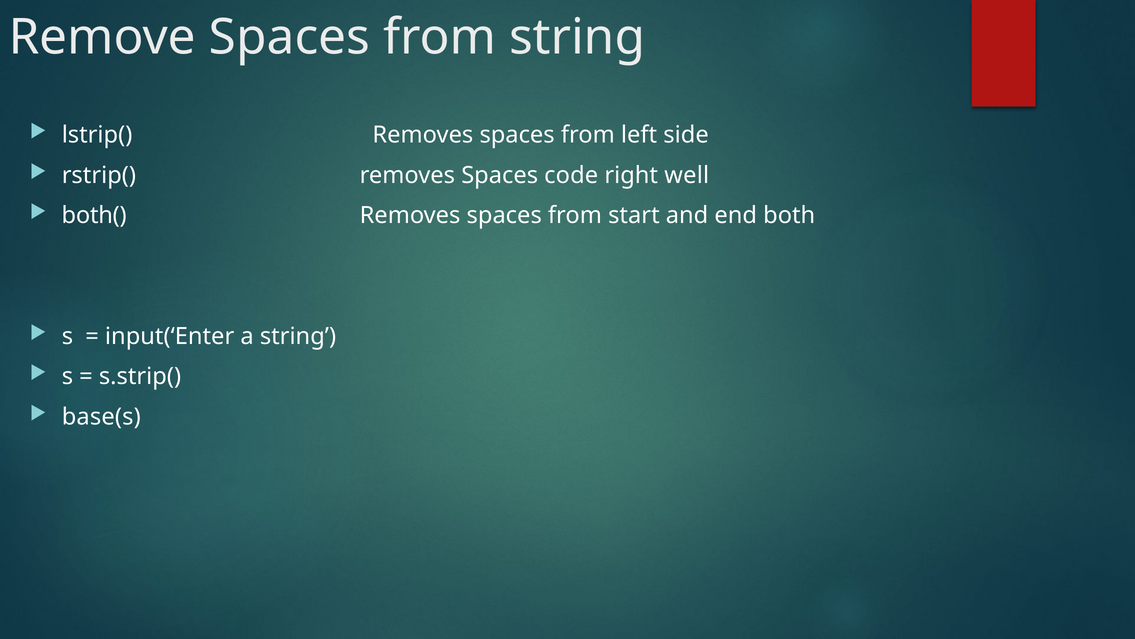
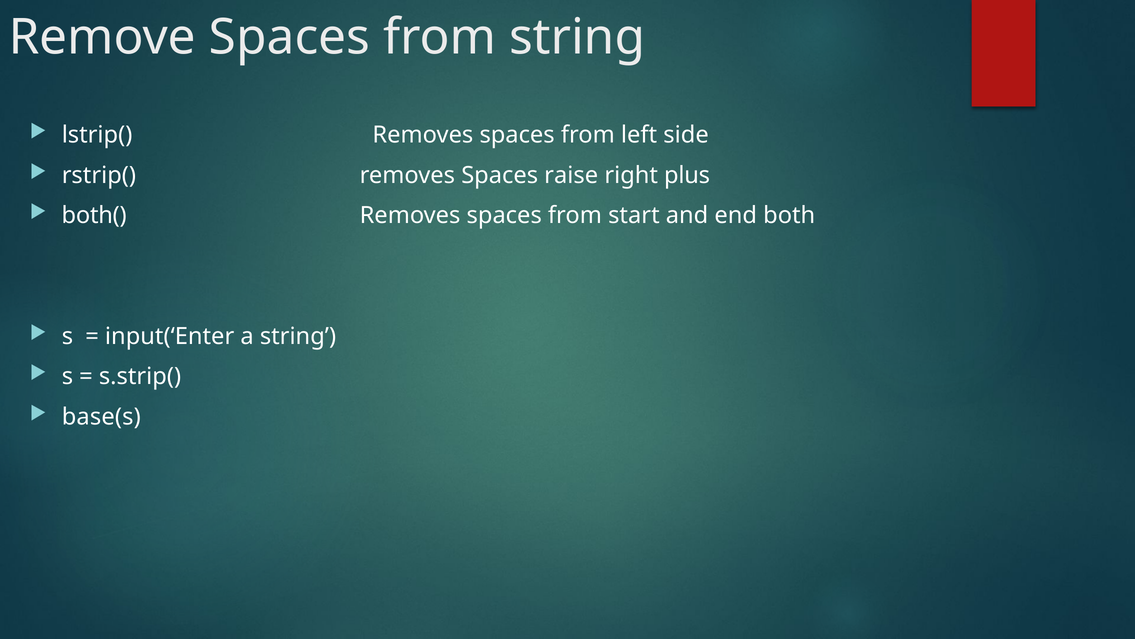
code: code -> raise (571, 175)
well: well -> plus (687, 175)
